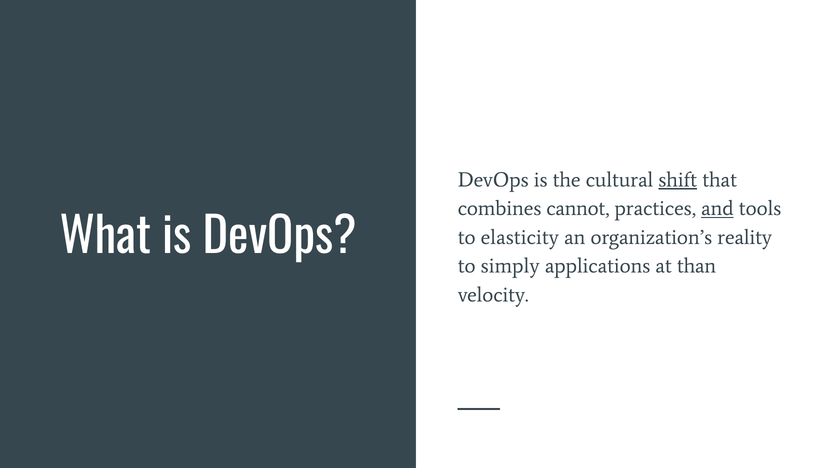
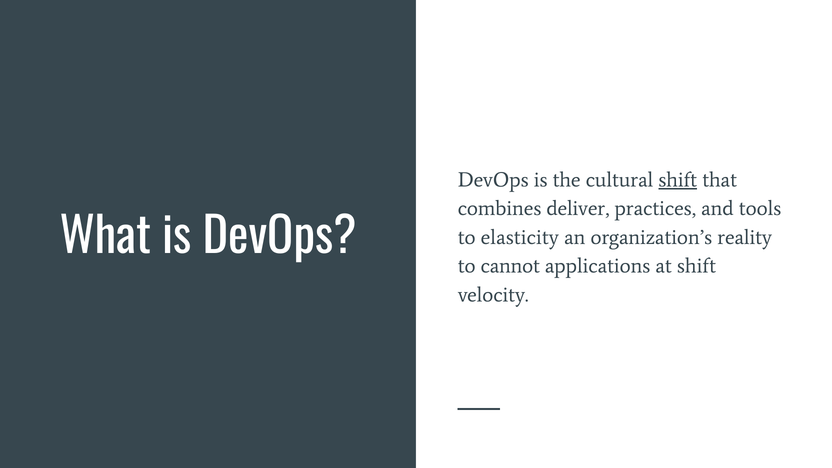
cannot: cannot -> deliver (578, 209)
and underline: present -> none (717, 209)
simply: simply -> cannot (510, 266)
at than: than -> shift (696, 266)
